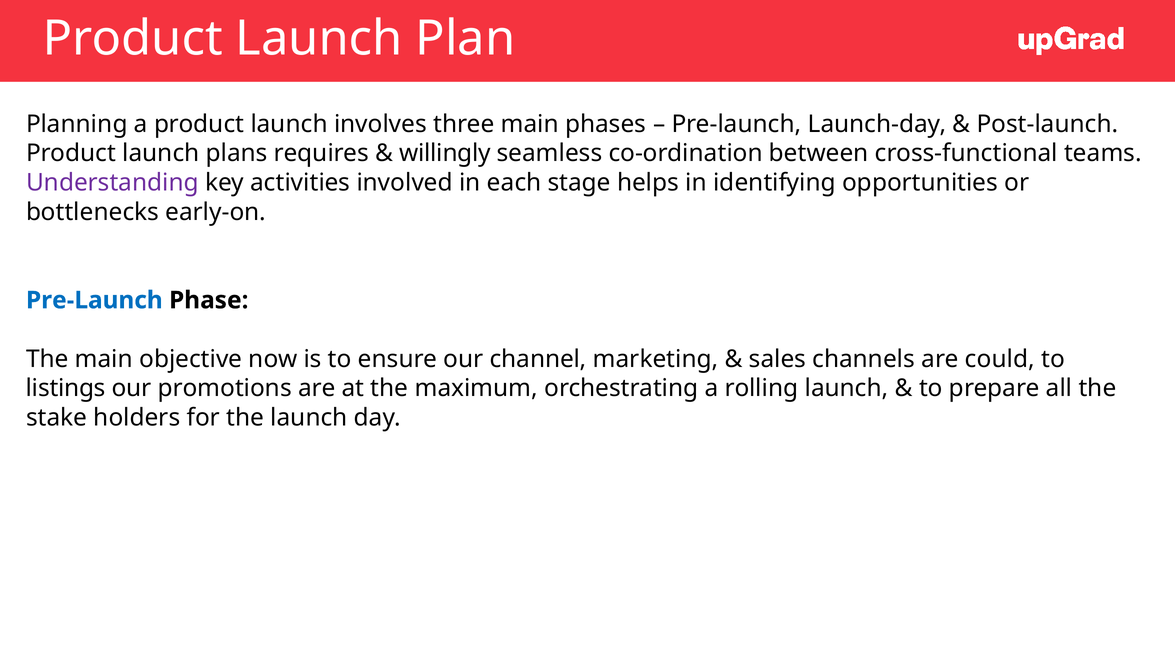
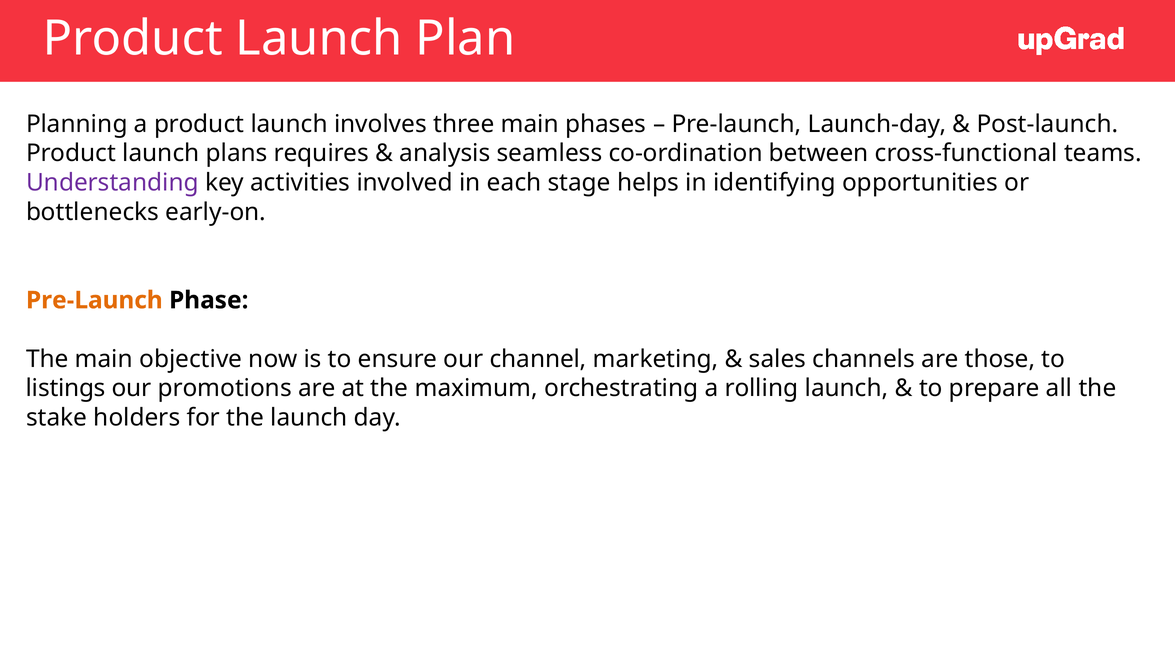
willingly: willingly -> analysis (445, 153)
Pre-Launch colour: blue -> orange (94, 300)
could: could -> those (1000, 359)
